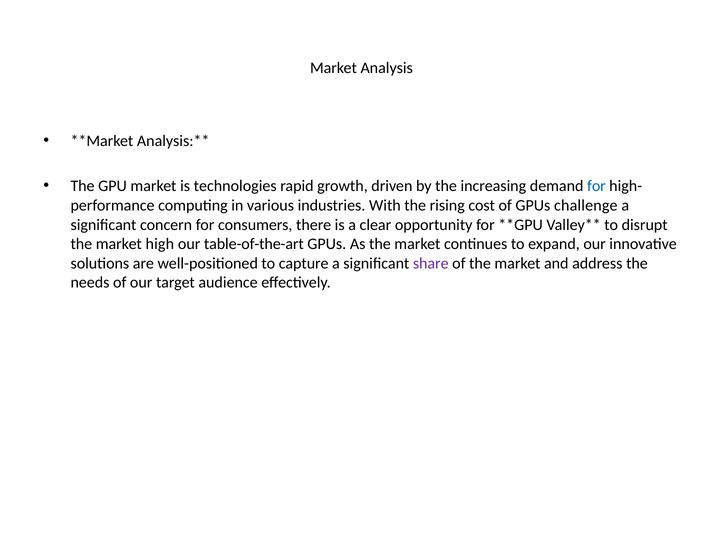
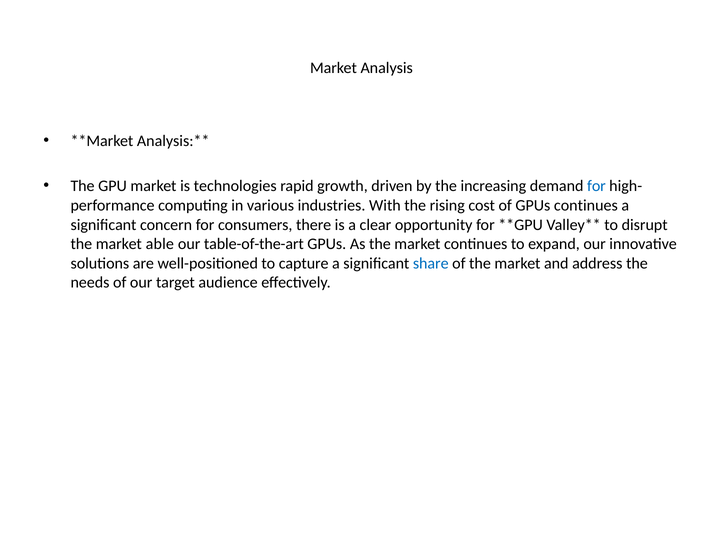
GPUs challenge: challenge -> continues (586, 205)
high: high -> able (160, 244)
share colour: purple -> blue (431, 263)
